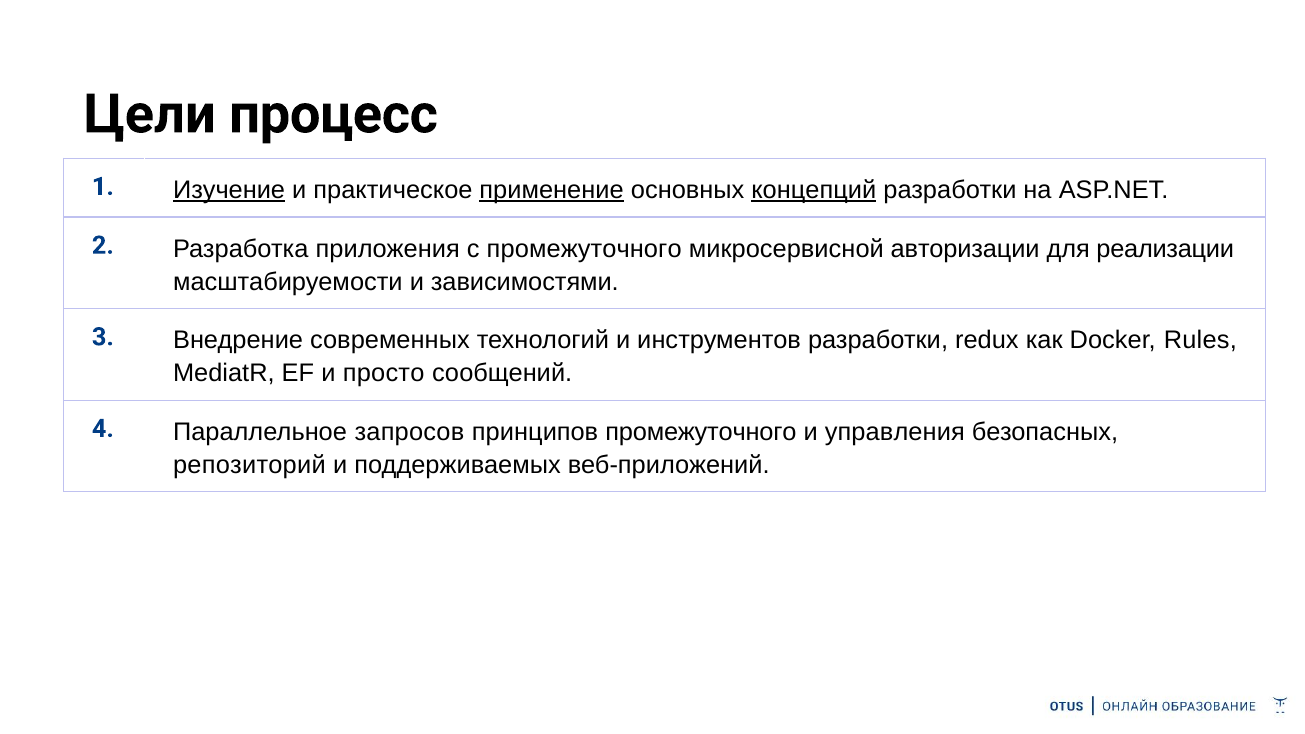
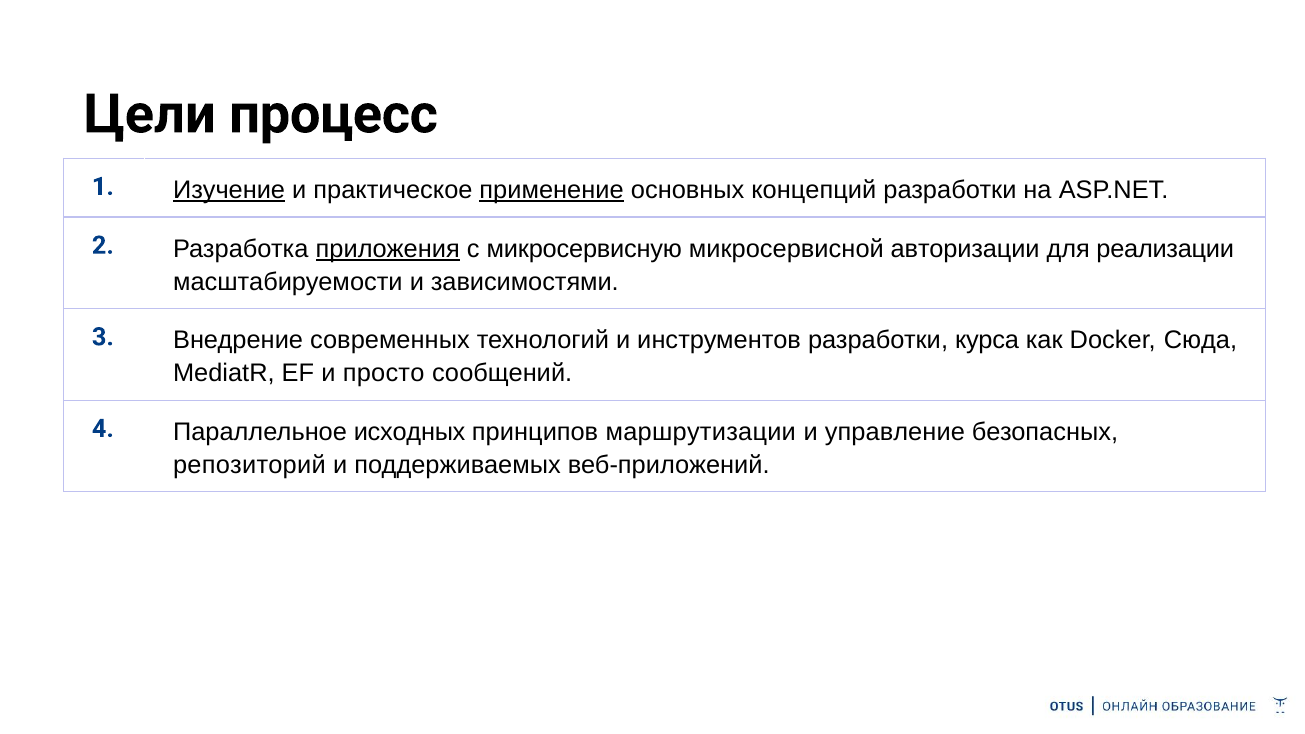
концепций underline: present -> none (814, 190)
приложения underline: none -> present (388, 249)
с промежуточного: промежуточного -> микросервисную (584, 249)
redux: redux -> курса (987, 341)
Rules: Rules -> Сюда (1200, 341)
запросов: запросов -> исходных (410, 432)
принципов промежуточного: промежуточного -> маршрутизации (701, 432)
управления: управления -> управление (895, 432)
